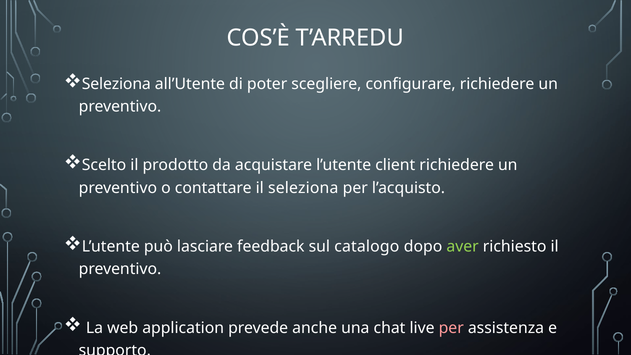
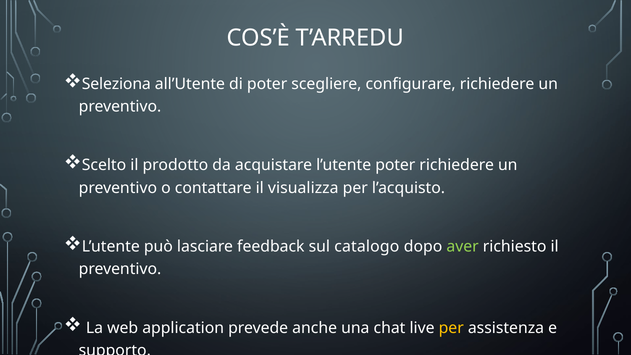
l’utente client: client -> poter (395, 165)
il seleziona: seleziona -> visualizza (303, 188)
per colour: pink -> yellow (451, 328)
